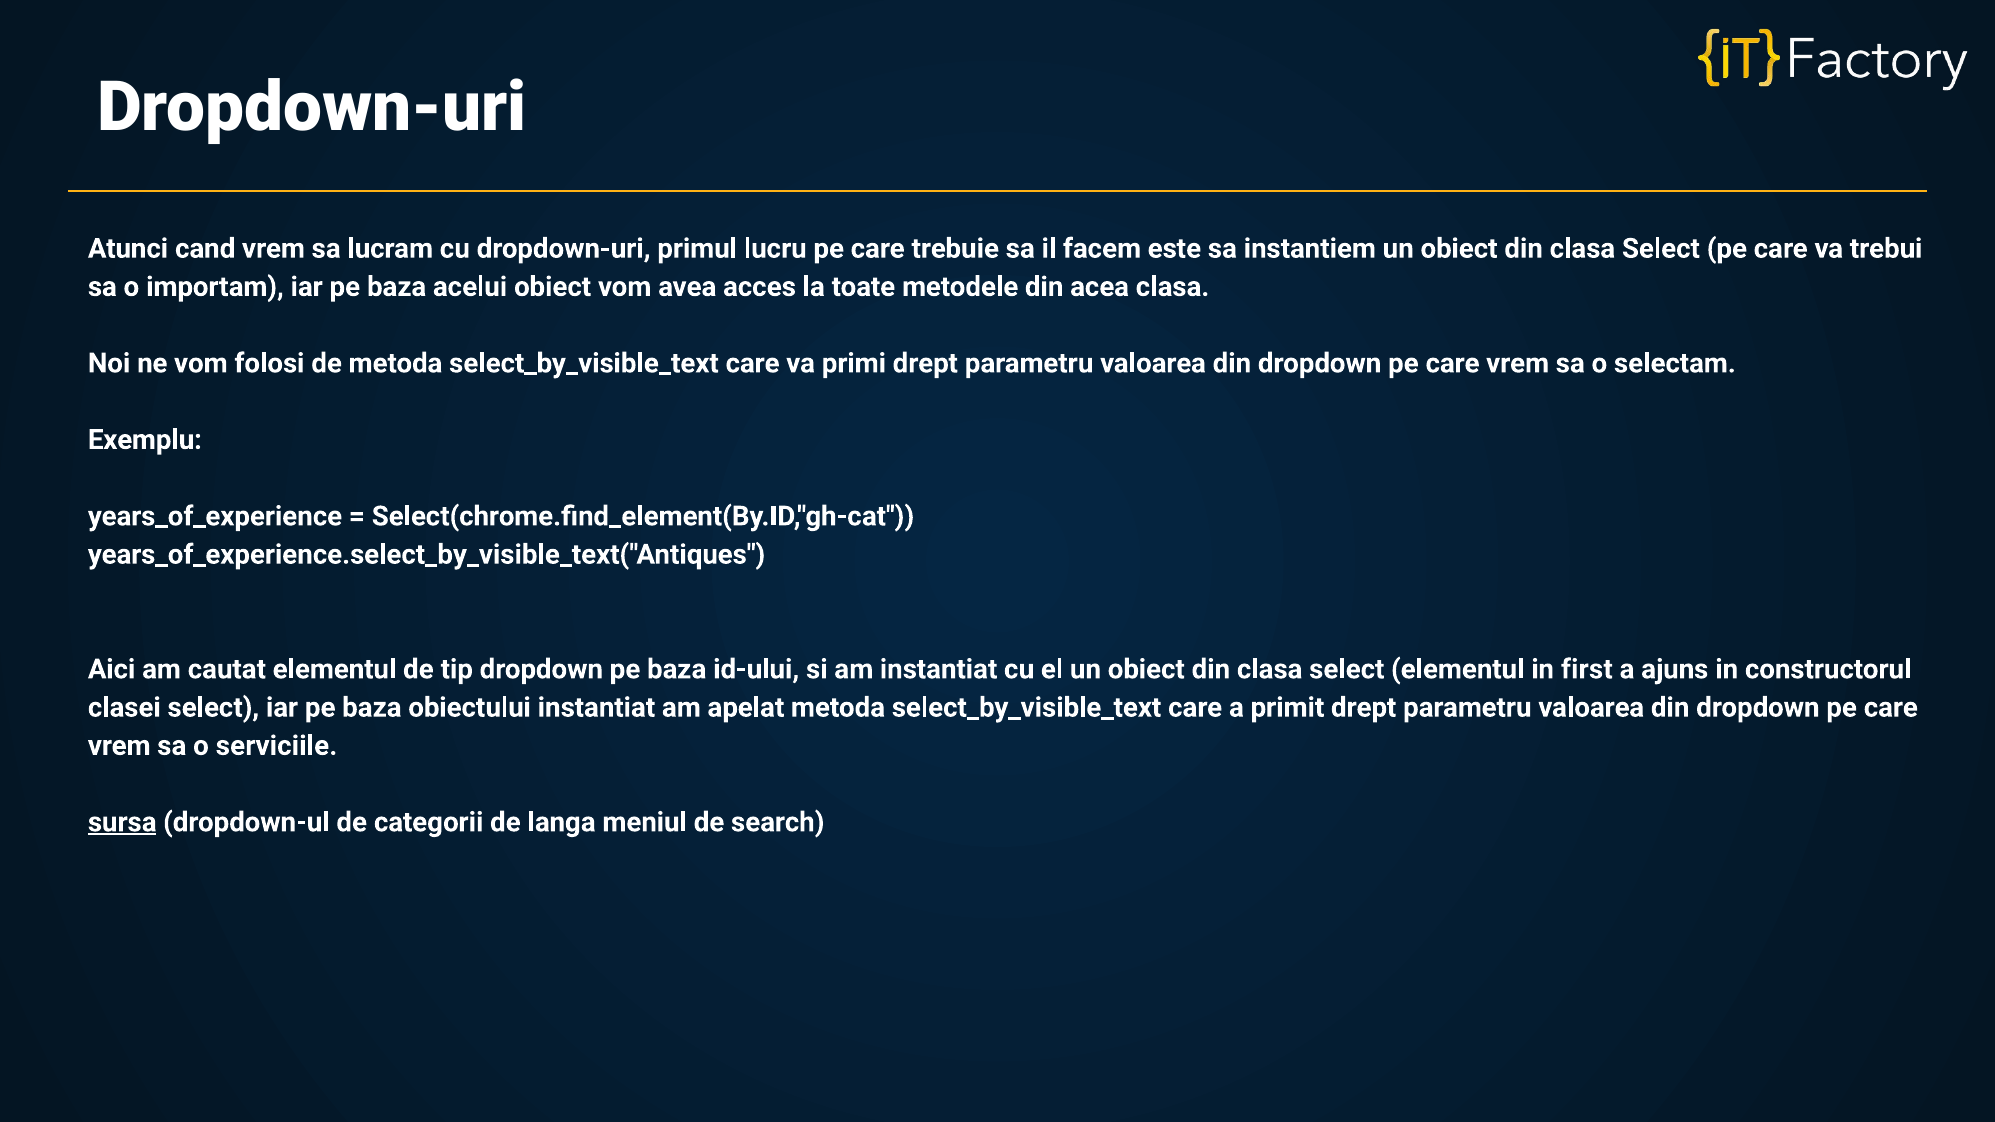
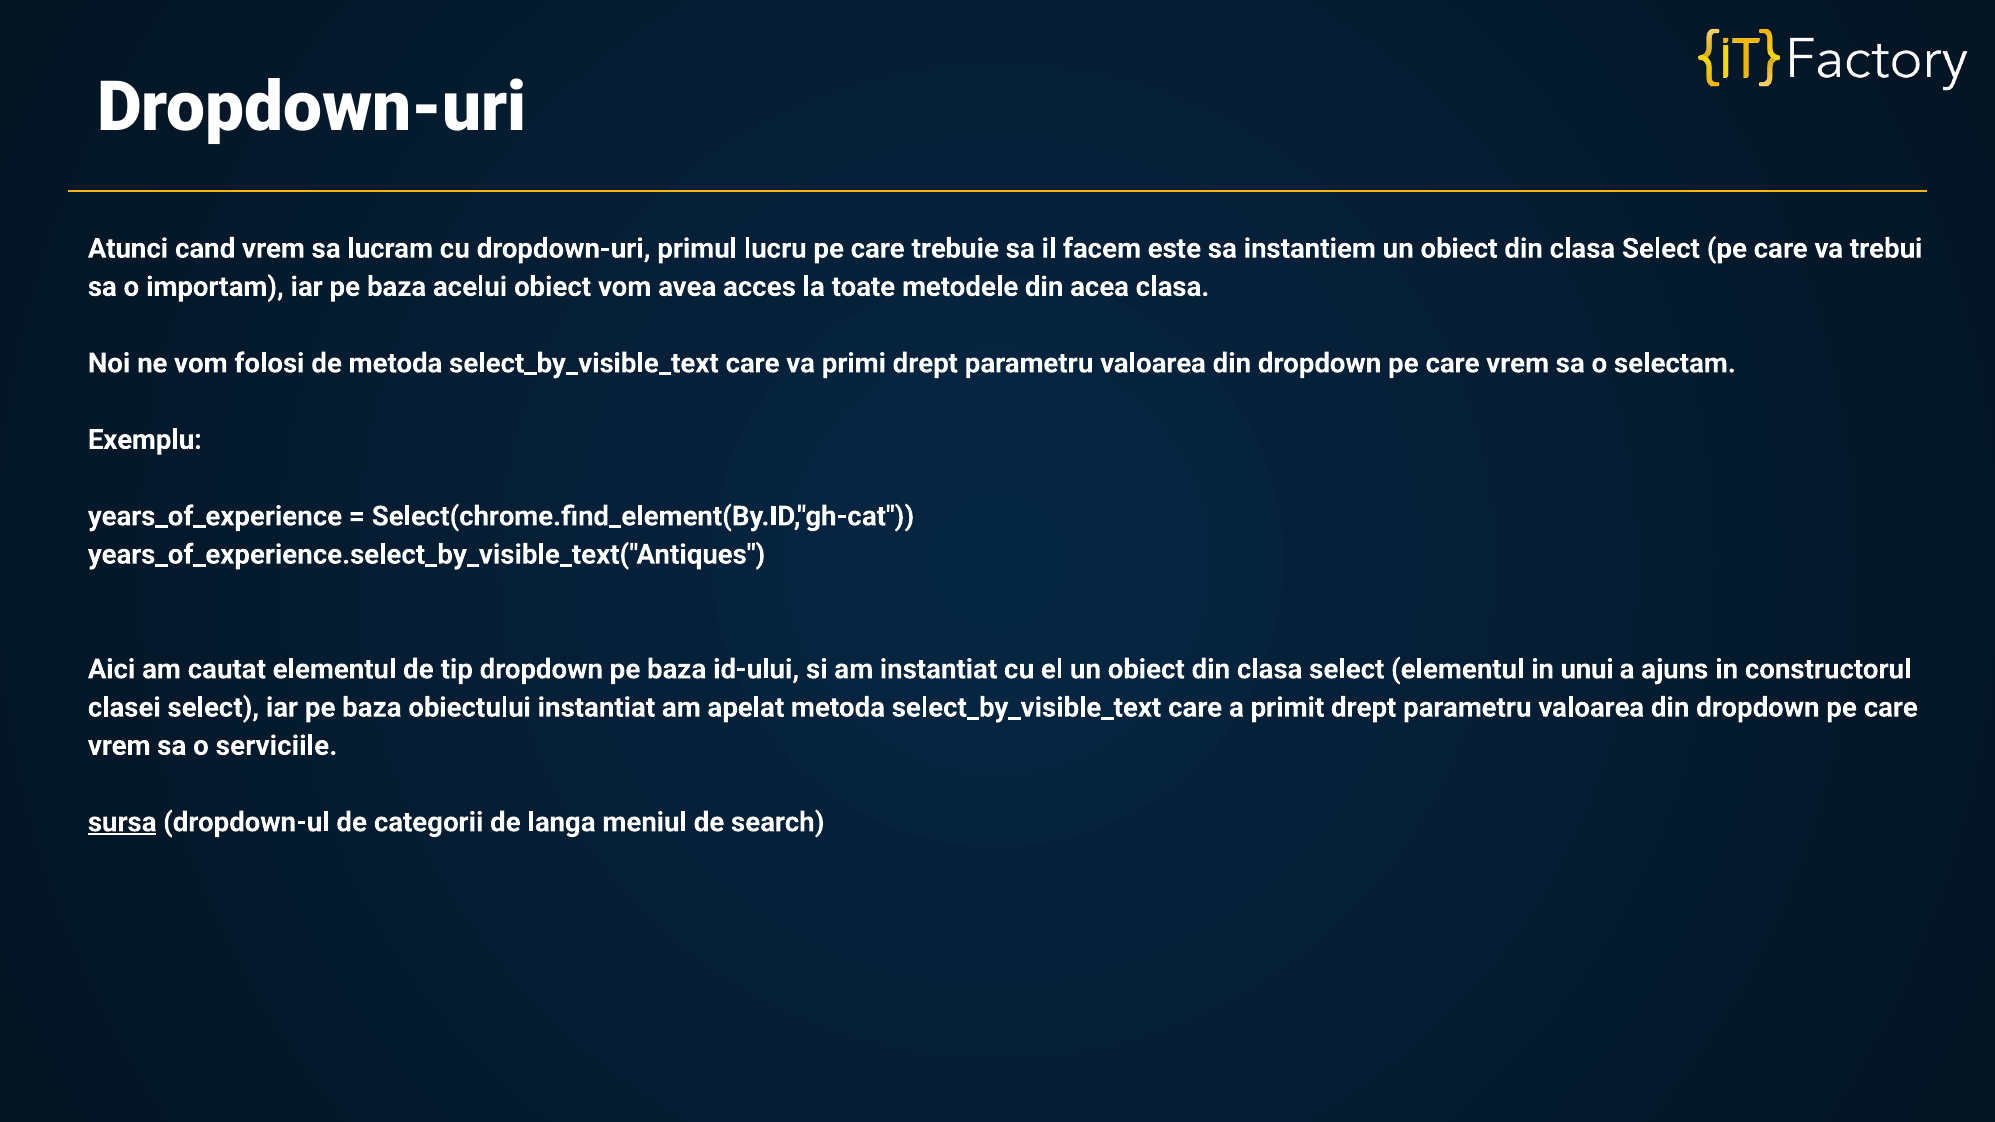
first: first -> unui (1587, 669)
